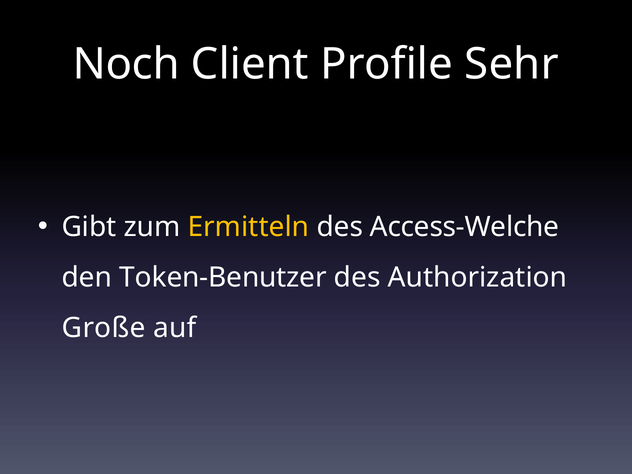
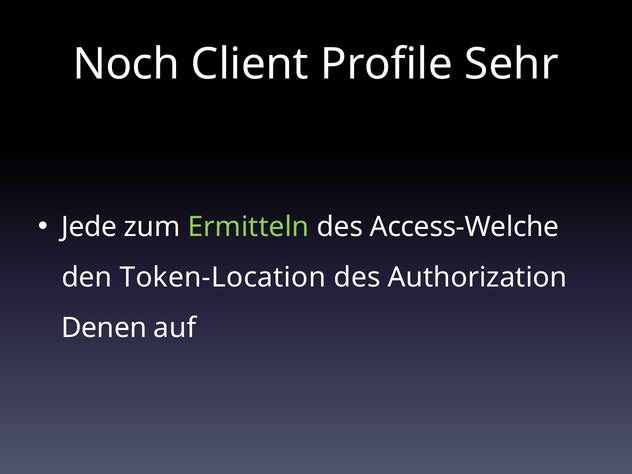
Gibt: Gibt -> Jede (89, 227)
Ermitteln colour: yellow -> light green (248, 227)
Token-Benutzer: Token-Benutzer -> Token-Location (223, 277)
Große: Große -> Denen (104, 328)
